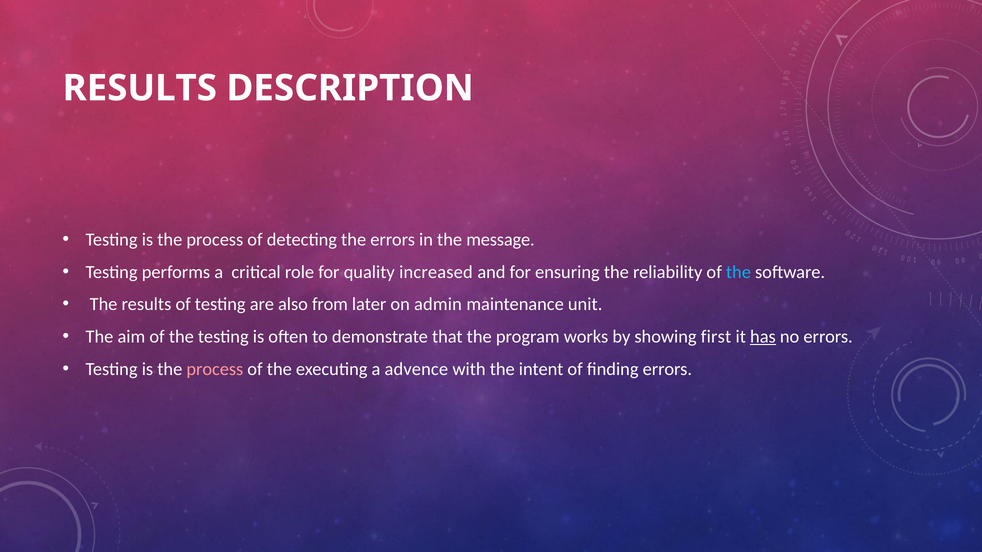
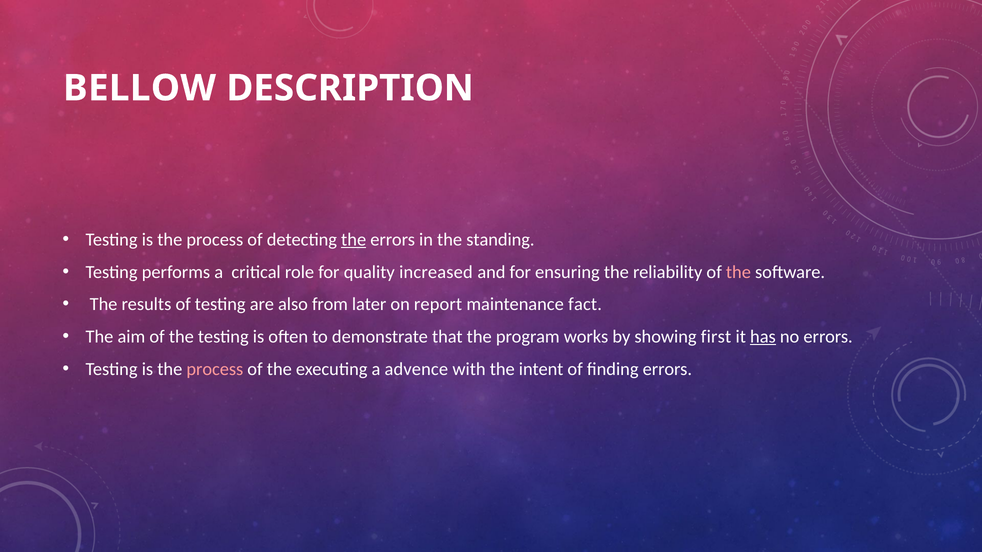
RESULTS: RESULTS -> BELLOW (140, 88)
the underline: none -> present (354, 240)
message: message -> standing (500, 240)
the colour: light blue -> pink (738, 272)
admin: admin -> report (438, 305)
unit: unit -> fact (585, 305)
